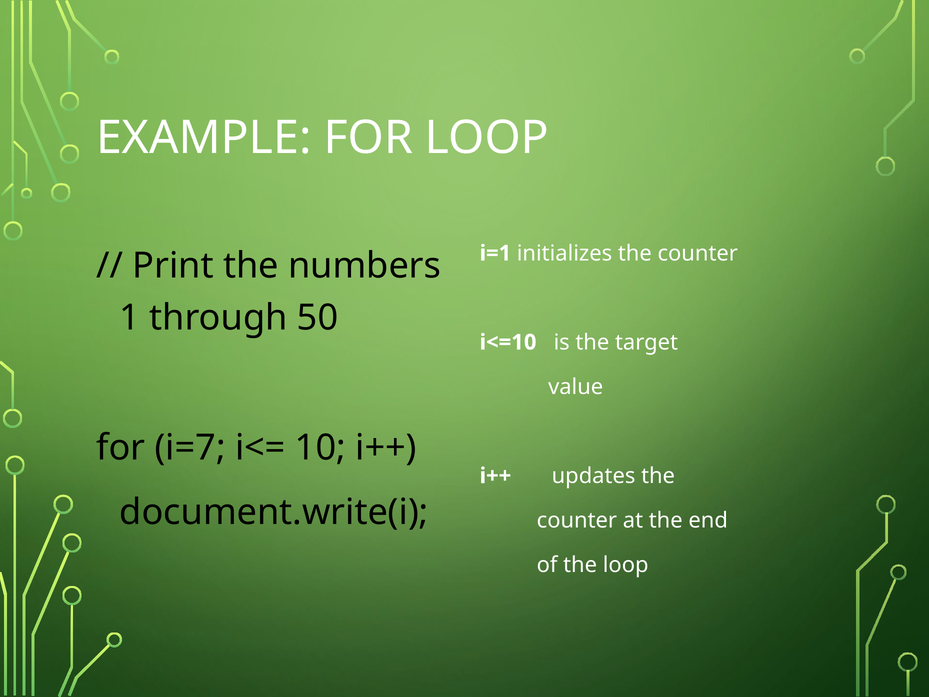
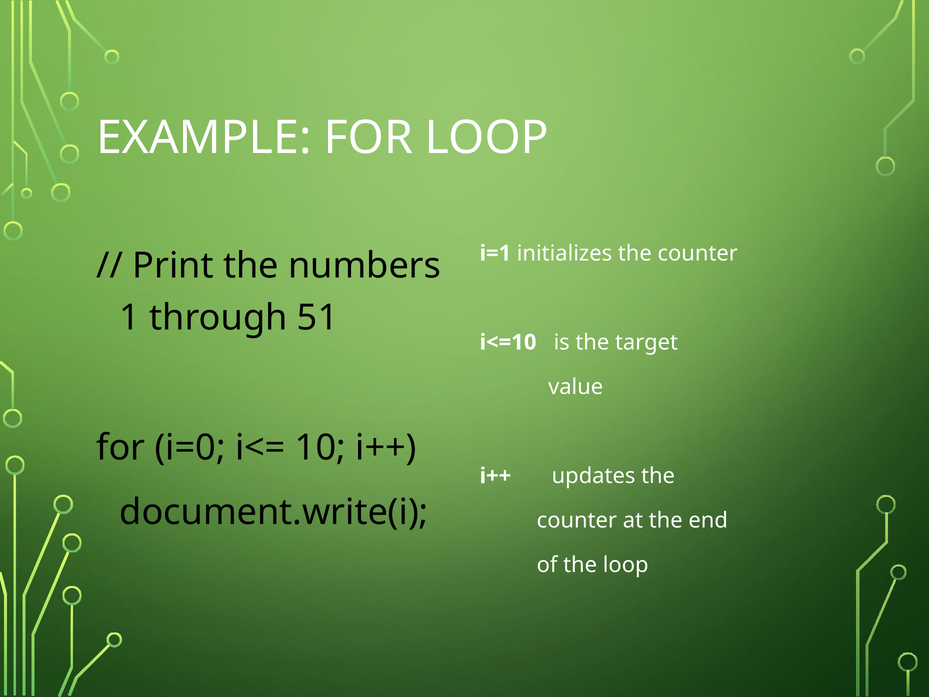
50: 50 -> 51 (318, 318)
i=7: i=7 -> i=0 (190, 447)
